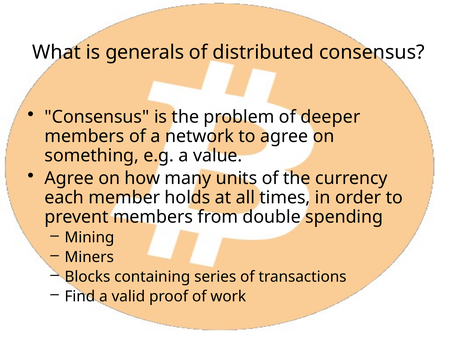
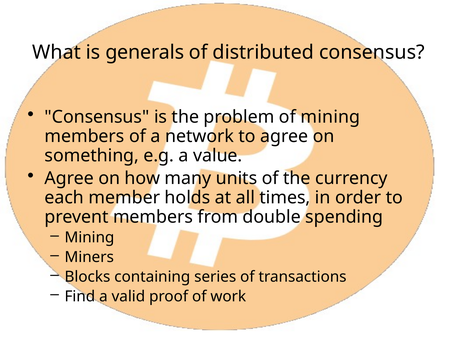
of deeper: deeper -> mining (330, 117)
